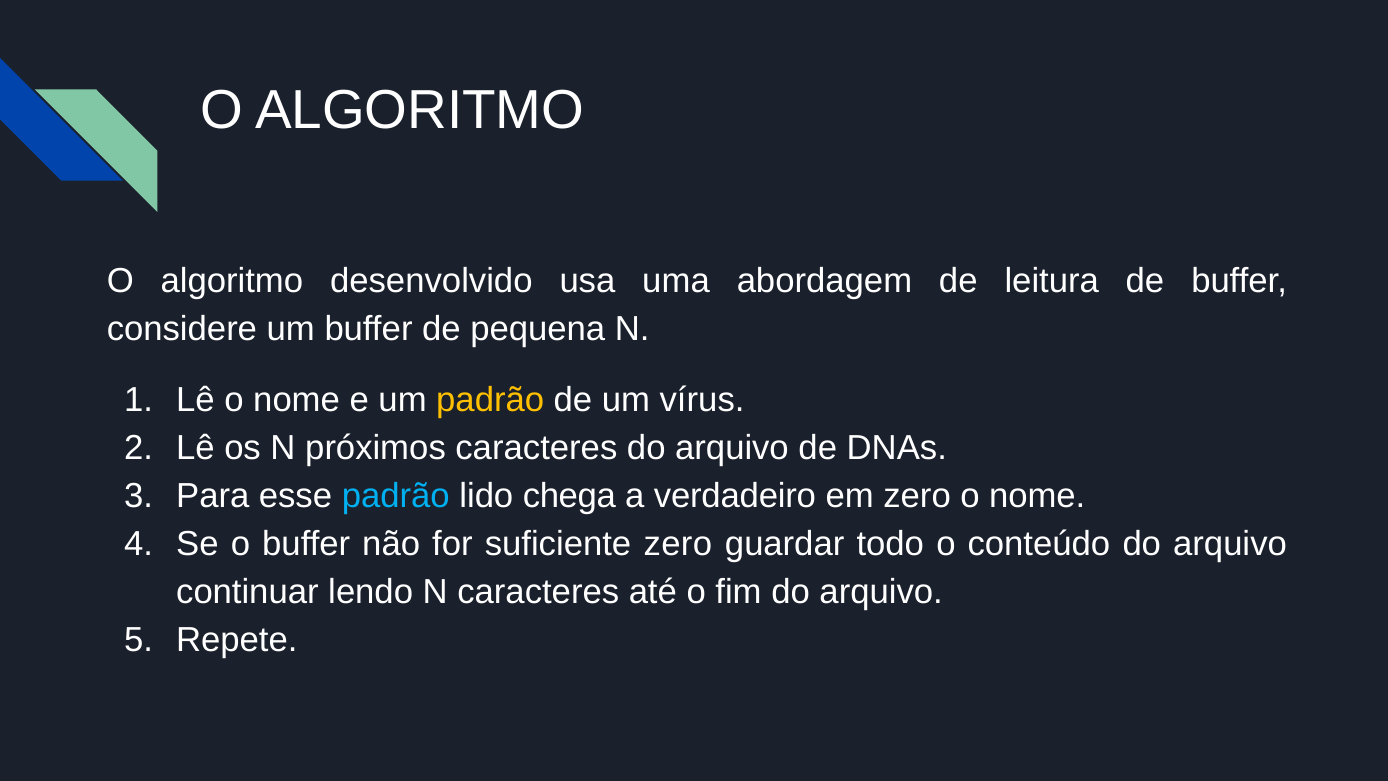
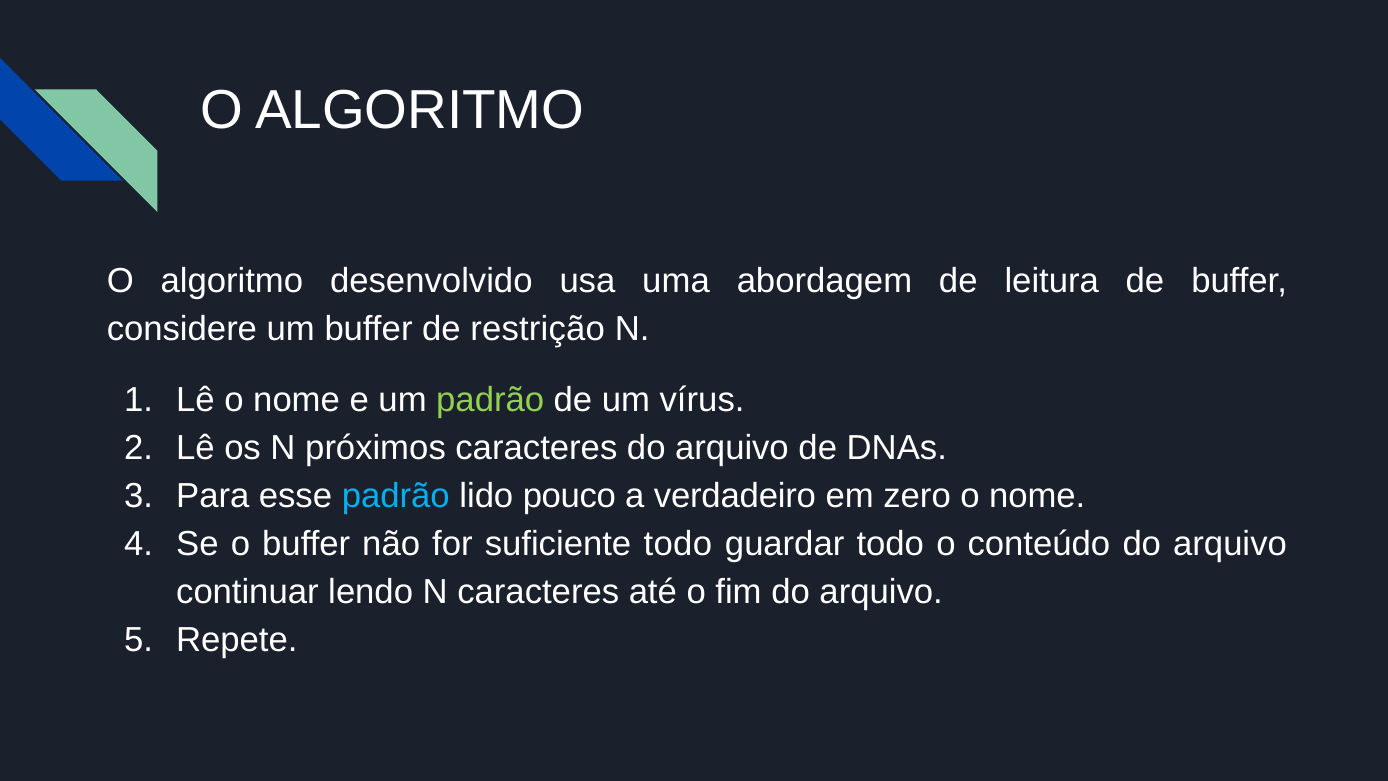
pequena: pequena -> restrição (538, 329)
padrão colour: yellow -> light green (490, 400)
chega: chega -> pouco (569, 496)
suficiente zero: zero -> todo (678, 544)
